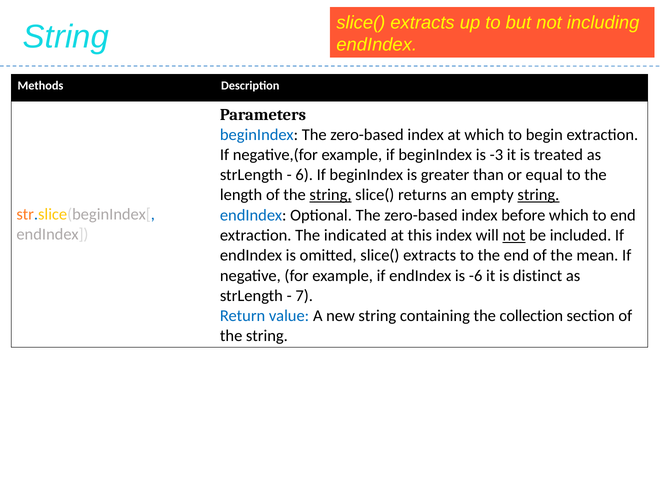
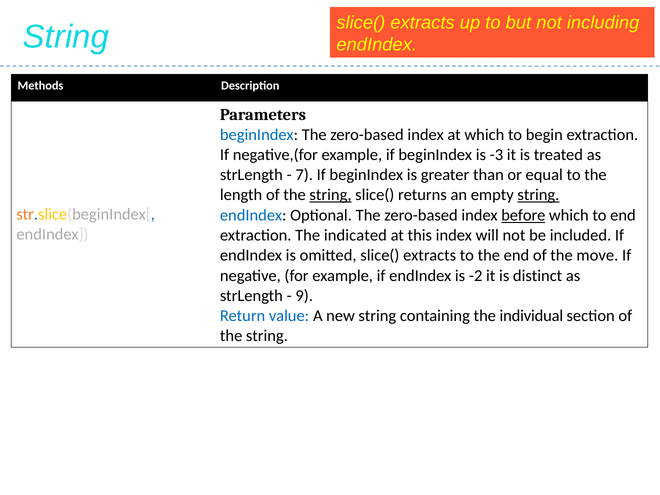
6: 6 -> 7 (304, 175)
before underline: none -> present (523, 215)
not underline: present -> none (514, 235)
mean: mean -> move (597, 255)
-6: -6 -> -2 (476, 276)
7: 7 -> 9 (304, 296)
collection: collection -> individual (531, 316)
